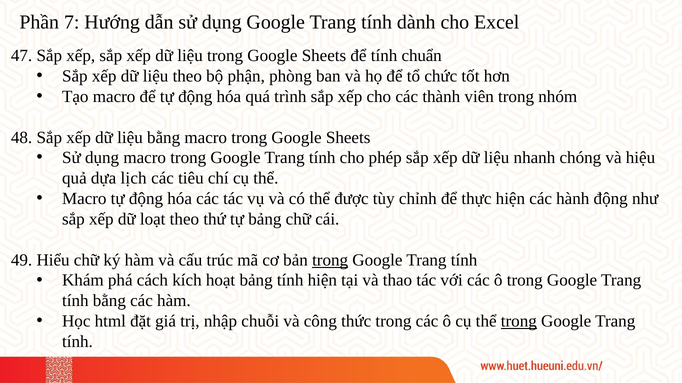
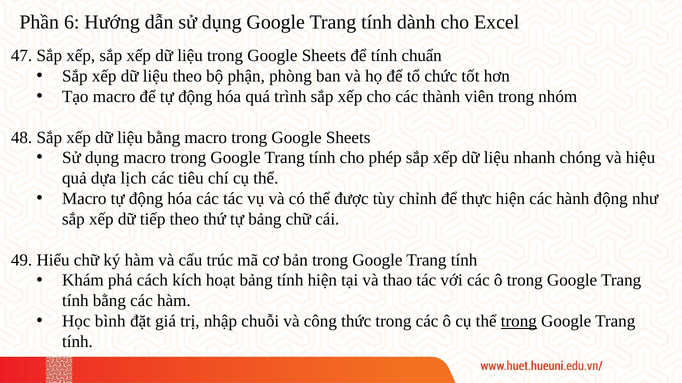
7: 7 -> 6 (72, 22)
loạt: loạt -> tiếp (153, 219)
trong underline: present -> none (330, 260)
html: html -> bình (110, 322)
